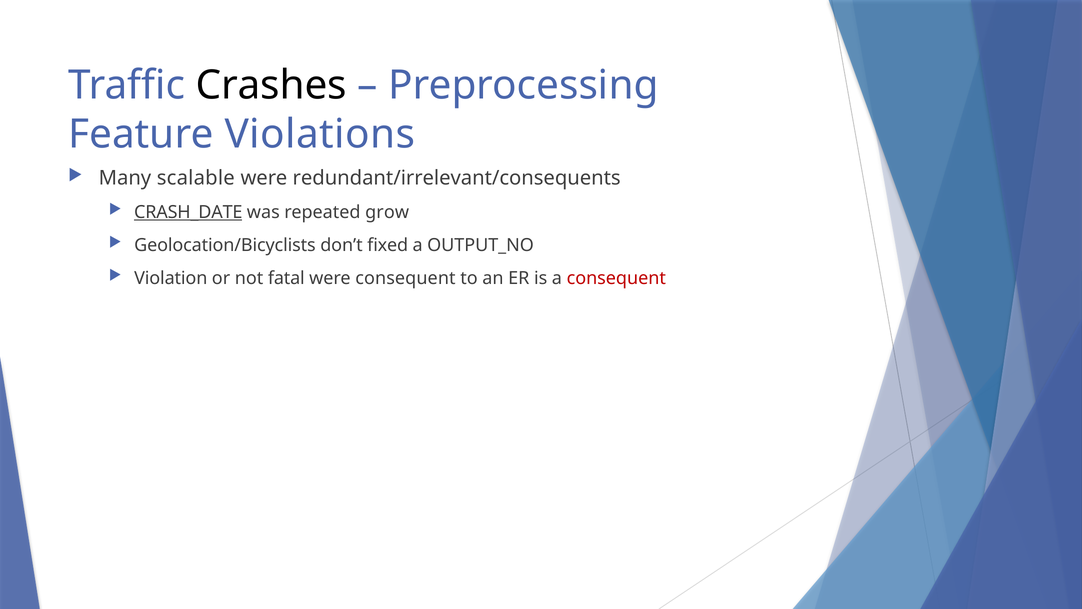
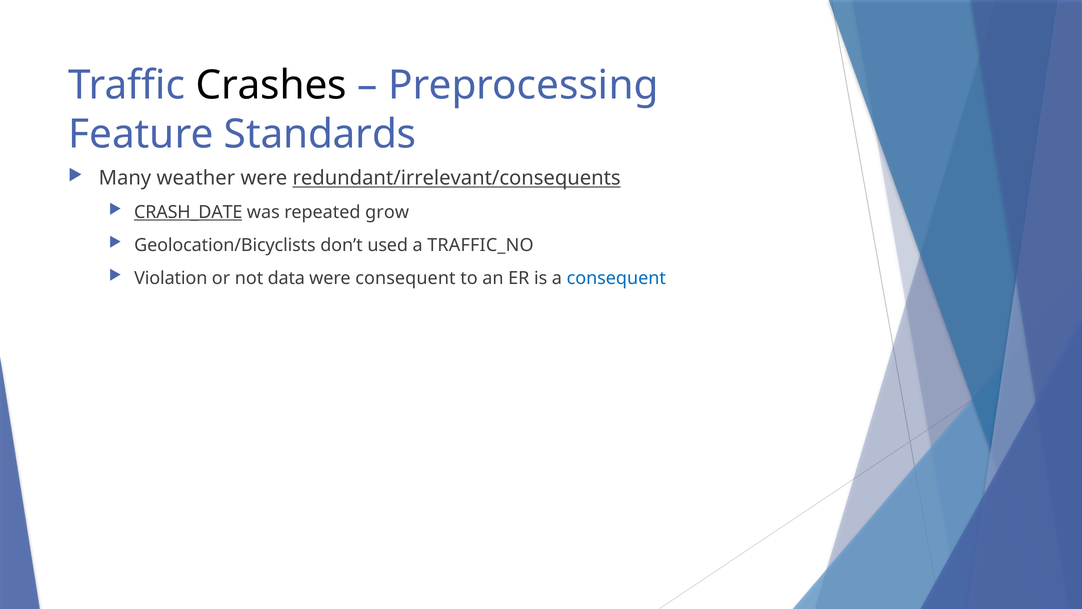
Violations: Violations -> Standards (320, 134)
scalable: scalable -> weather (196, 178)
redundant/irrelevant/consequents underline: none -> present (457, 178)
fixed: fixed -> used (388, 245)
OUTPUT_NO: OUTPUT_NO -> TRAFFIC_NO (480, 245)
fatal: fatal -> data (286, 278)
consequent colour: red -> blue (616, 278)
